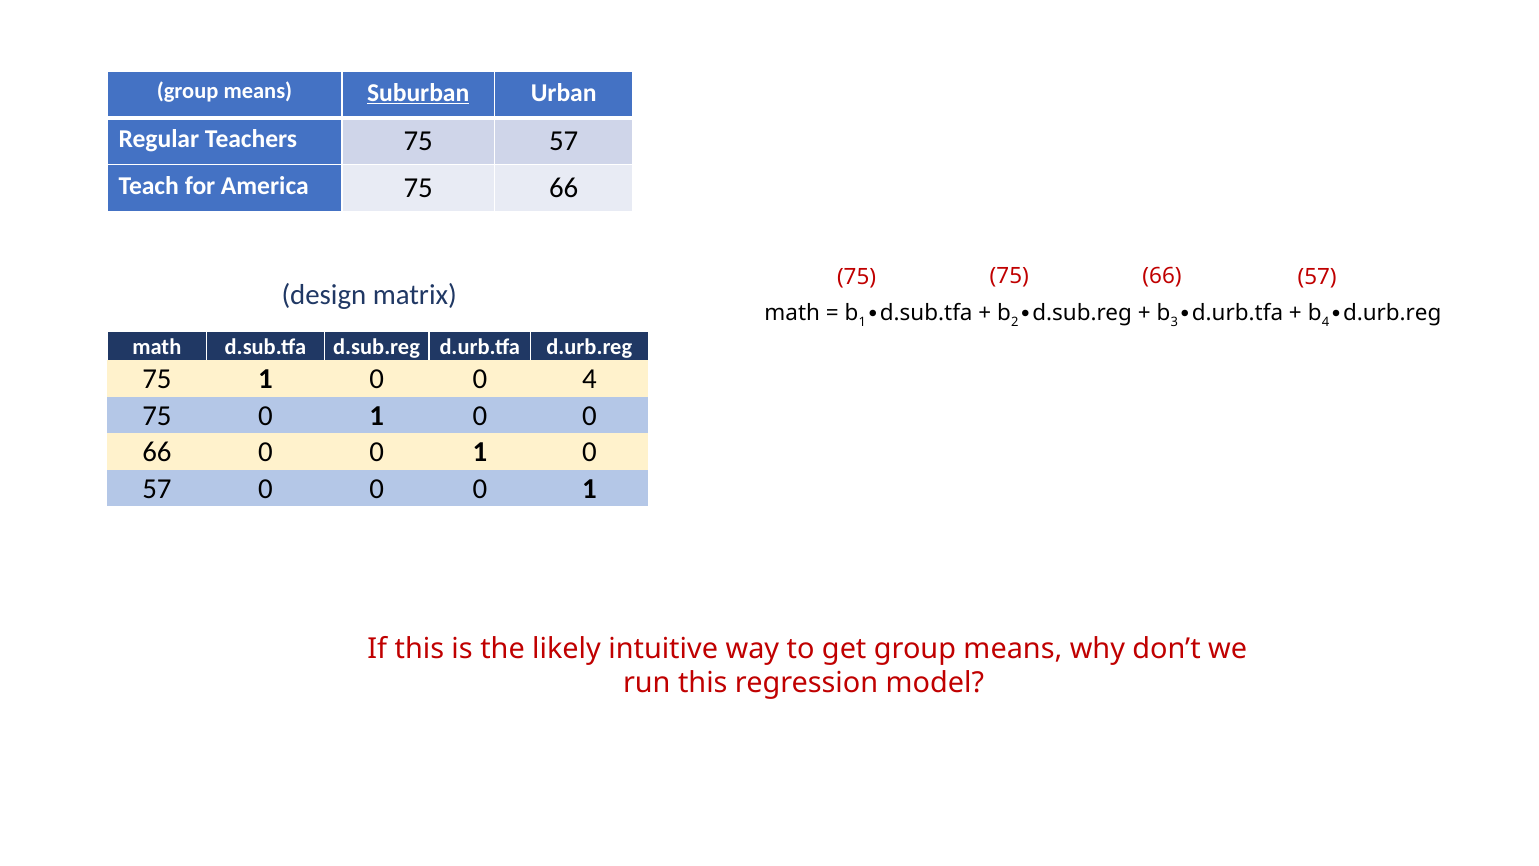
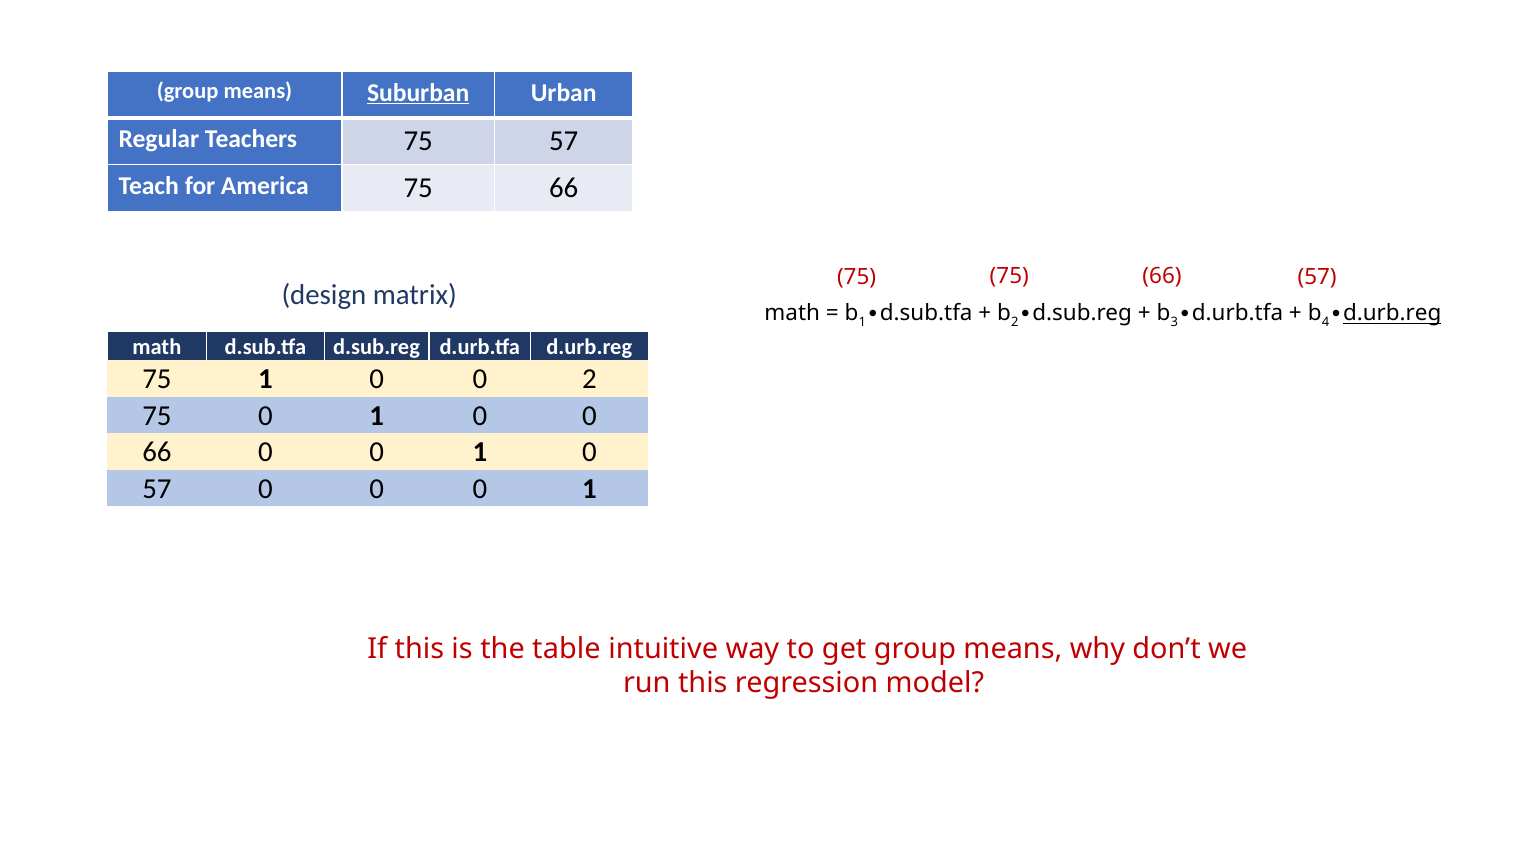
d.urb.reg underline: none -> present (1392, 313)
0 4: 4 -> 2 (589, 379)
likely: likely -> table (566, 648)
